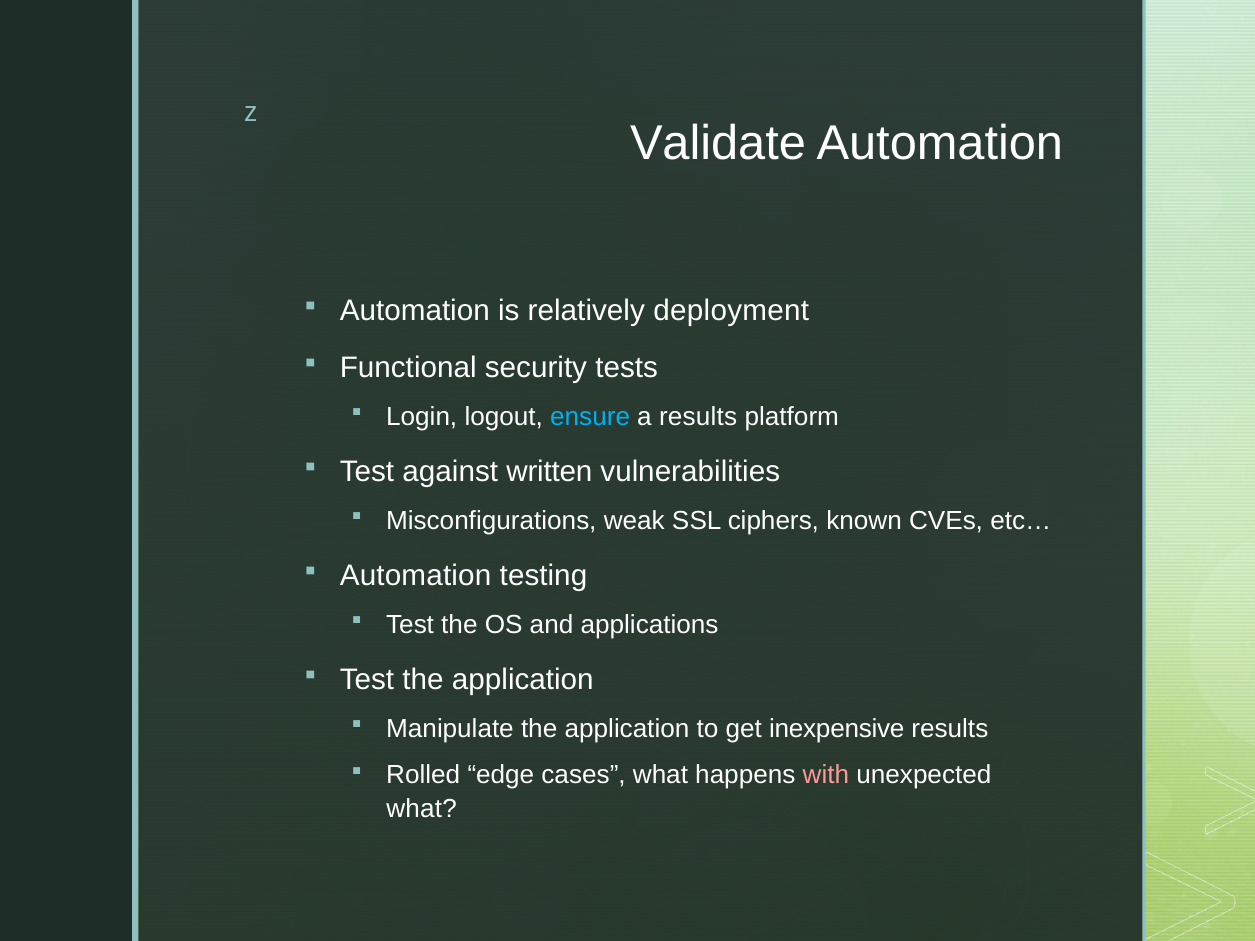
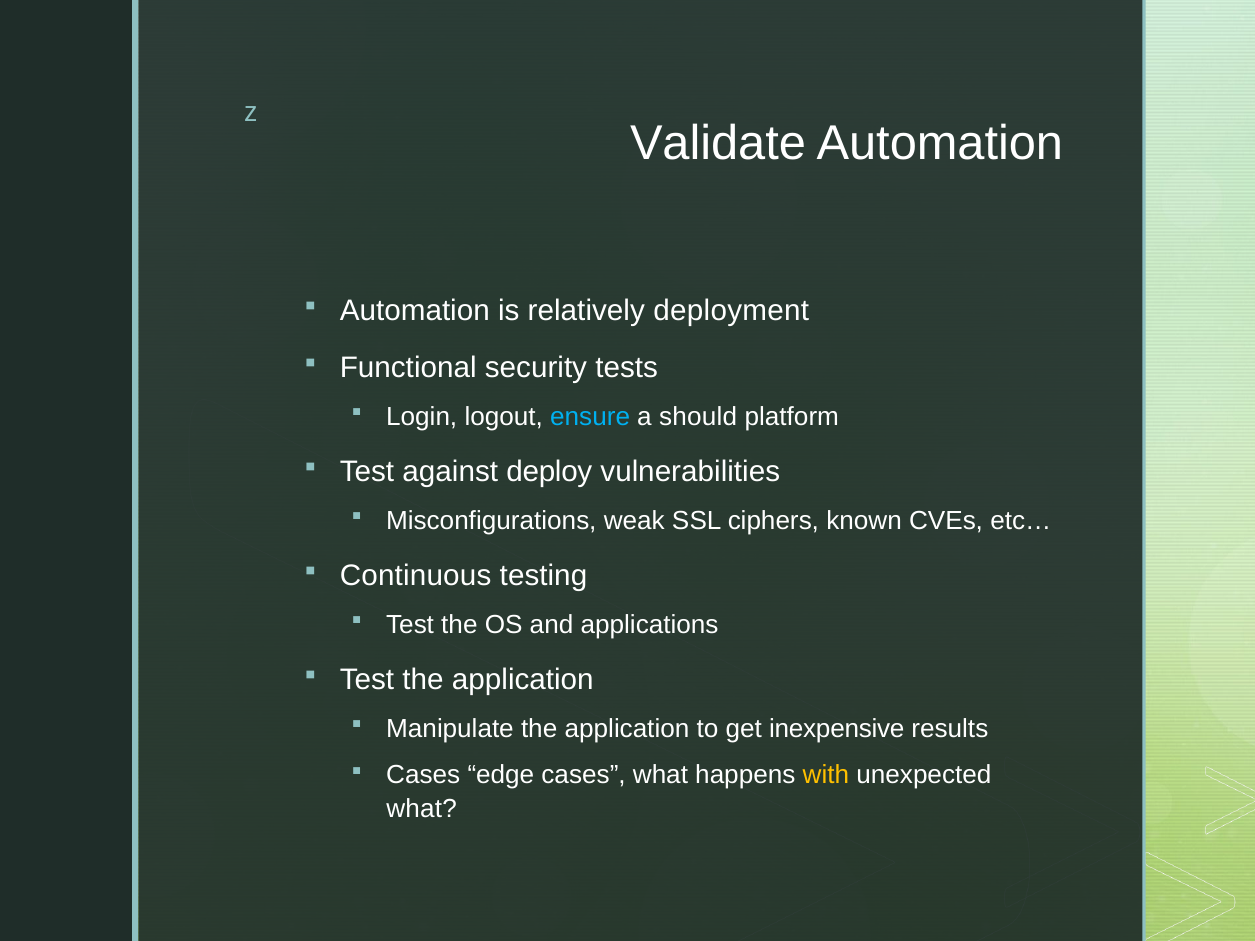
a results: results -> should (698, 417)
written: written -> deploy (549, 472)
Automation: Automation -> Continuous (416, 576)
Rolled: Rolled -> Cases (423, 776)
with colour: pink -> yellow (826, 776)
